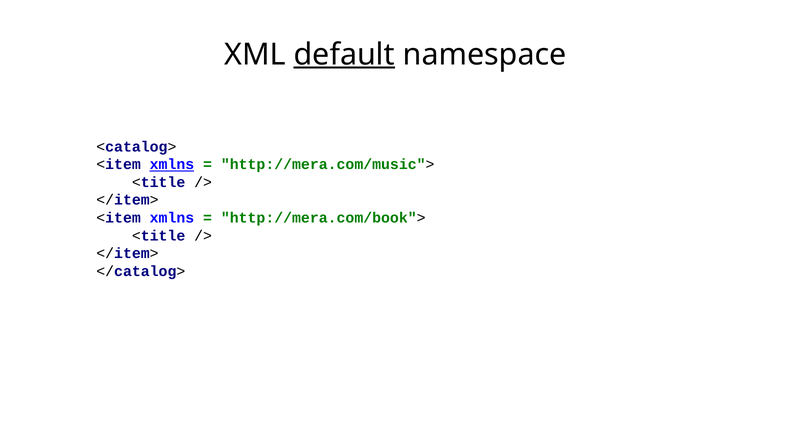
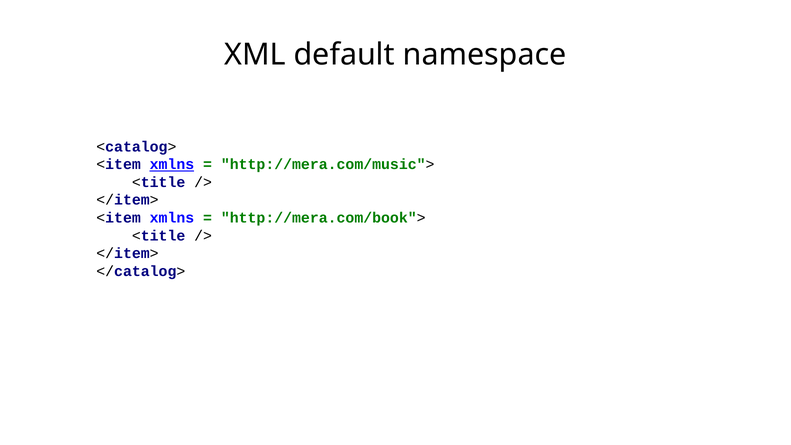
default underline: present -> none (344, 55)
